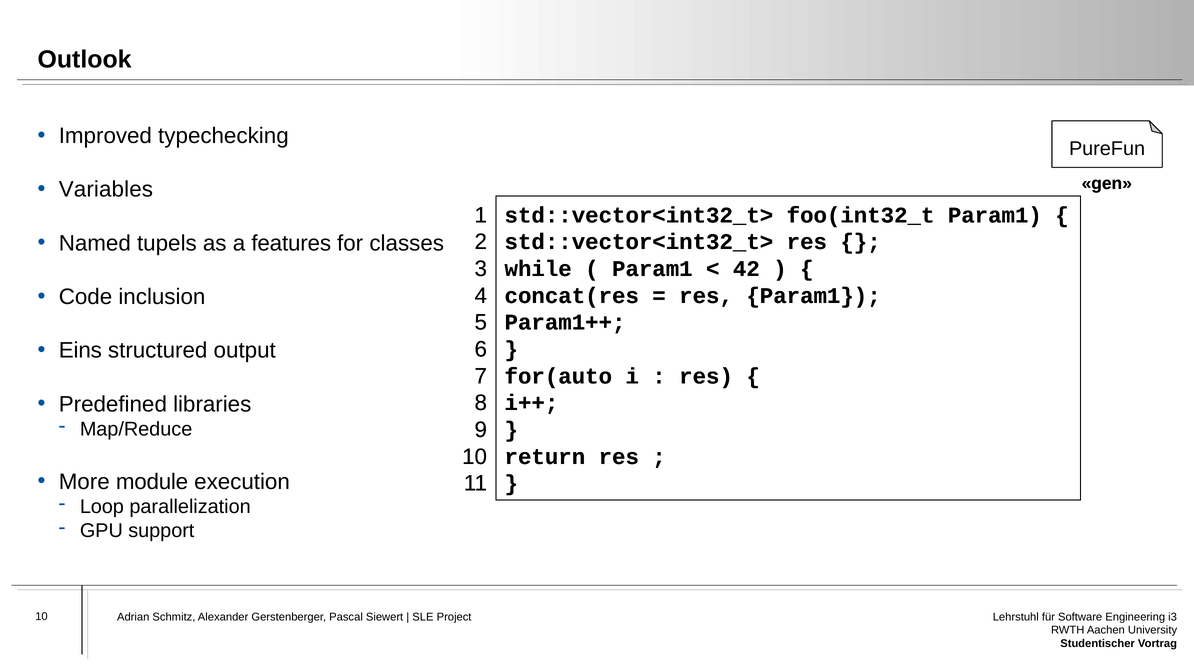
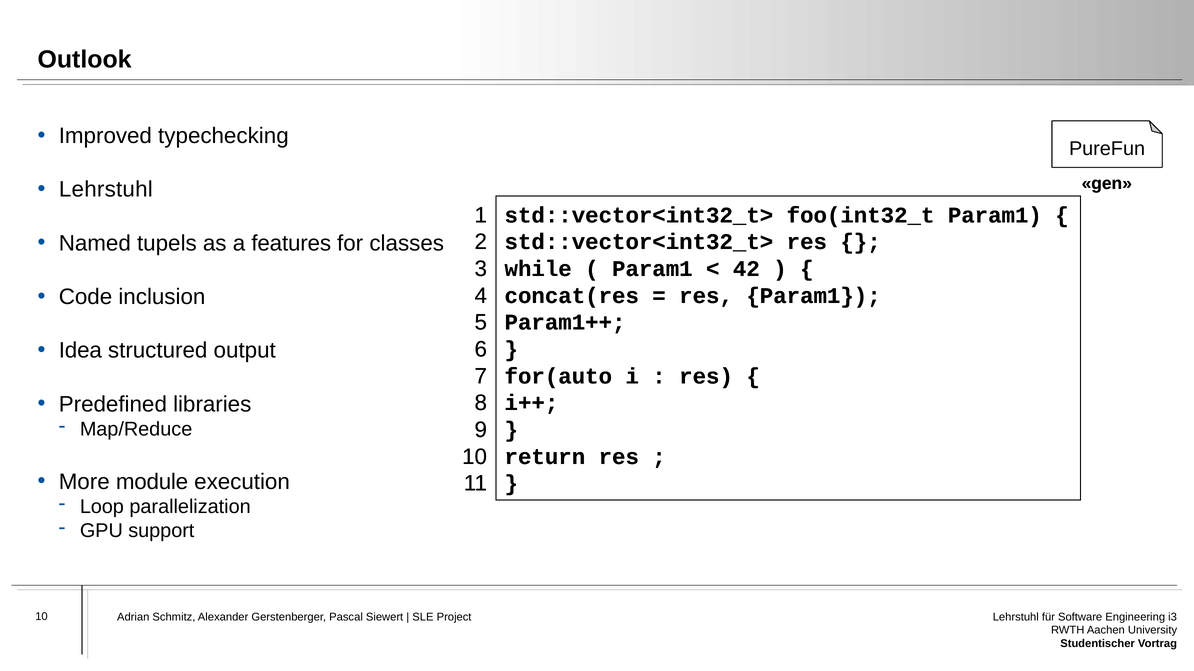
Variables: Variables -> Lehrstuhl (106, 190)
Eins: Eins -> Idea (80, 351)
